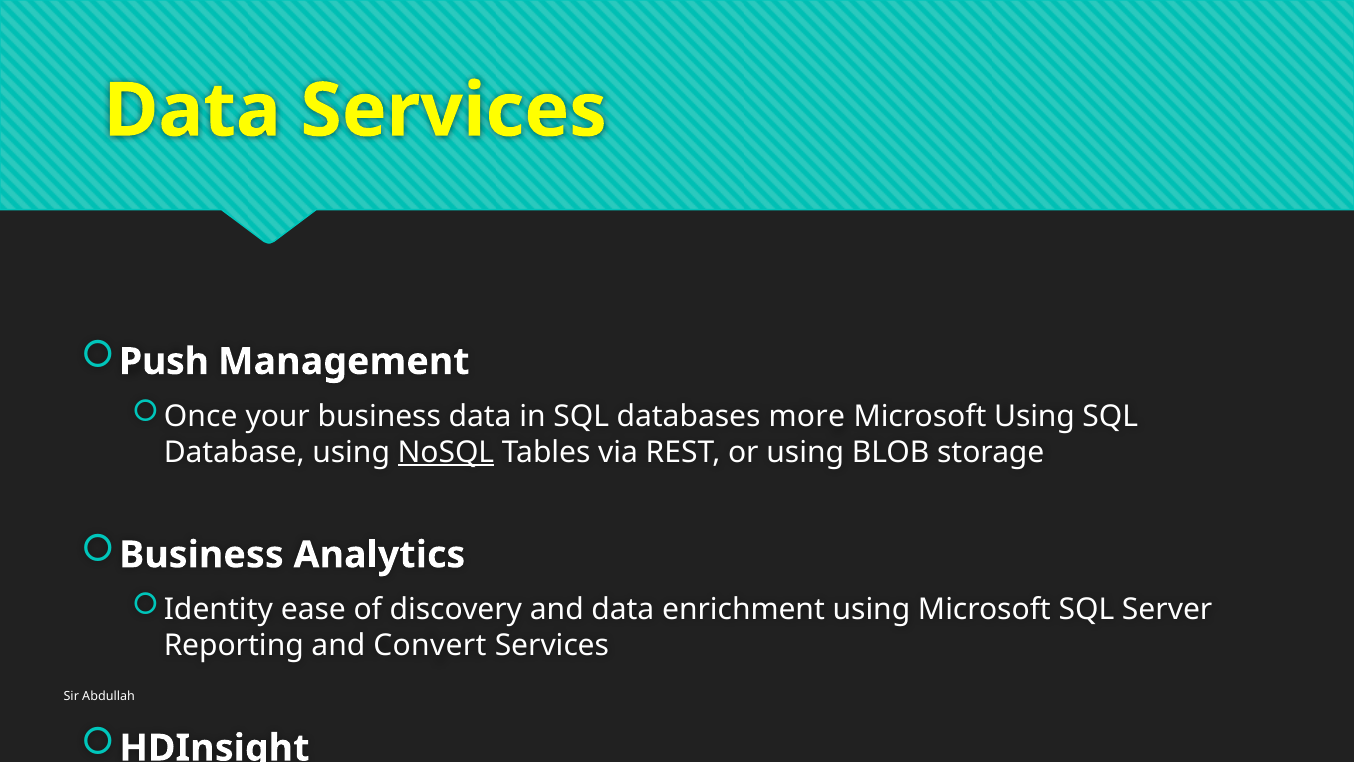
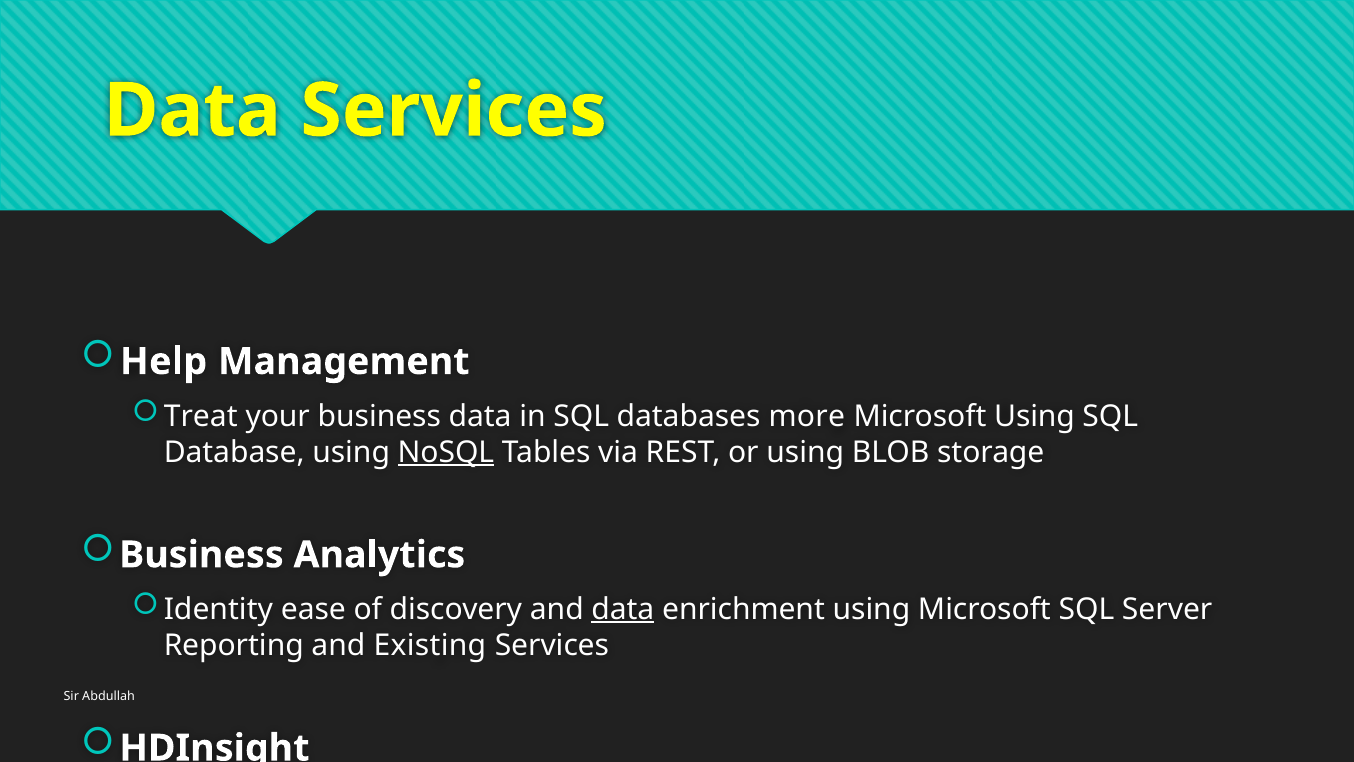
Push: Push -> Help (164, 361)
Once: Once -> Treat (201, 416)
data underline: none -> present (623, 609)
Convert: Convert -> Existing (430, 645)
